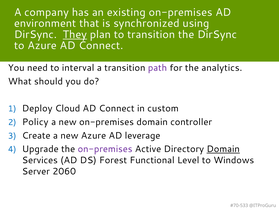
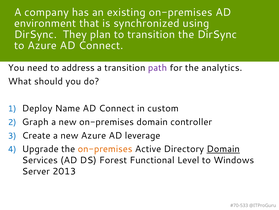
They underline: present -> none (75, 34)
interval: interval -> address (78, 68)
Cloud: Cloud -> Name (68, 108)
Policy: Policy -> Graph (35, 122)
on-premises colour: purple -> orange (105, 149)
2060: 2060 -> 2013 (64, 171)
